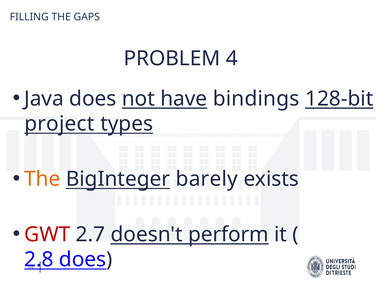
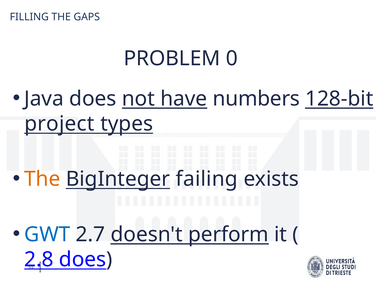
4: 4 -> 0 (232, 58)
bindings: bindings -> numbers (256, 99)
barely: barely -> failing (207, 179)
GWT colour: red -> blue (47, 234)
